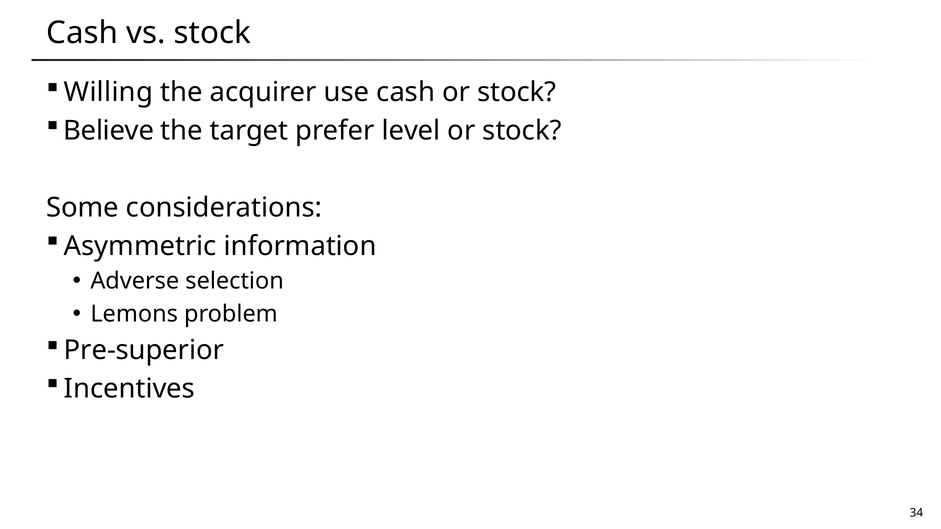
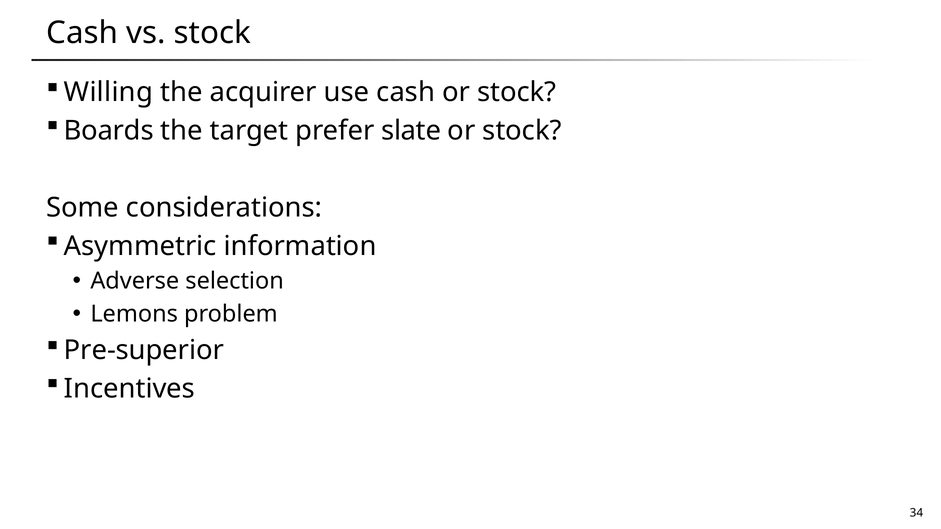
Believe: Believe -> Boards (109, 131)
level: level -> slate (411, 131)
